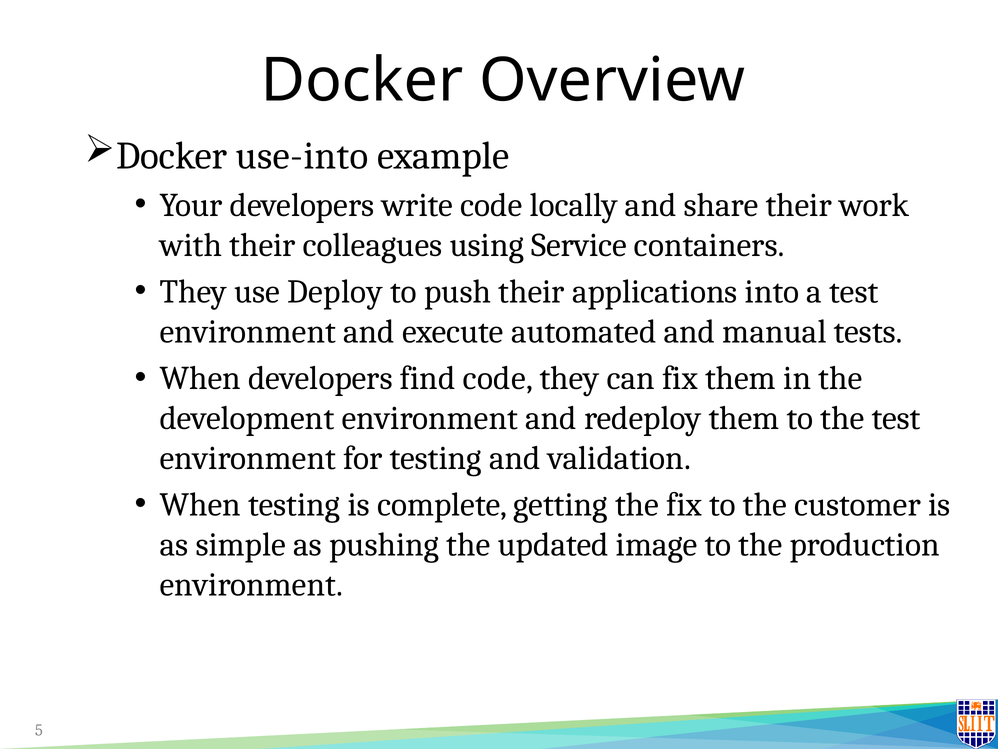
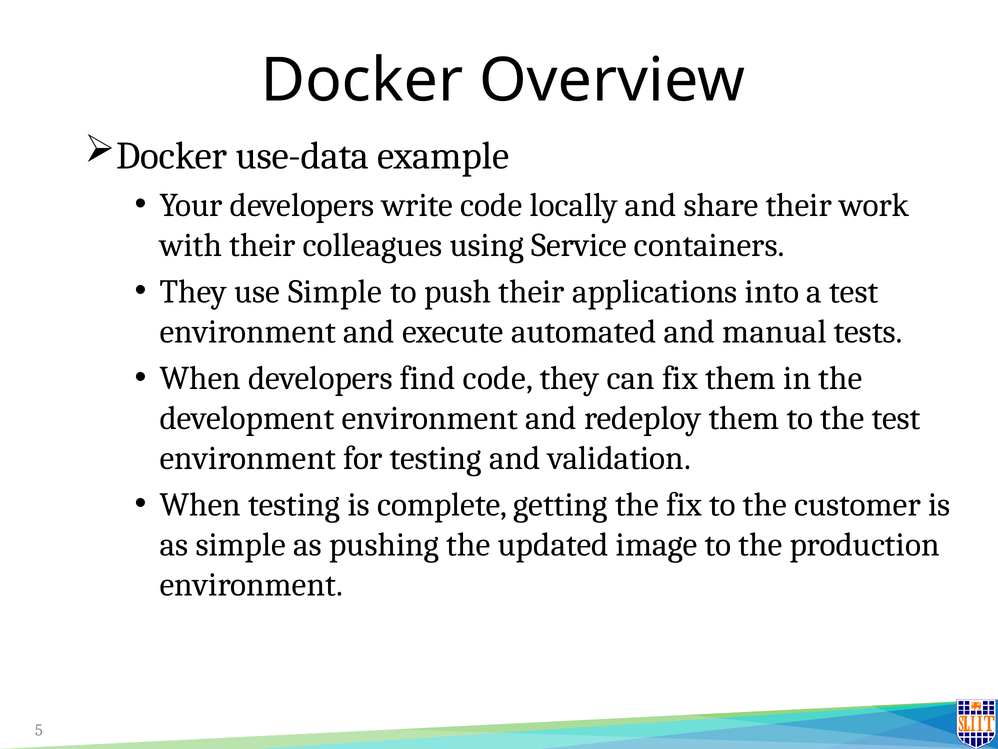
use-into: use-into -> use-data (302, 156)
use Deploy: Deploy -> Simple (335, 292)
